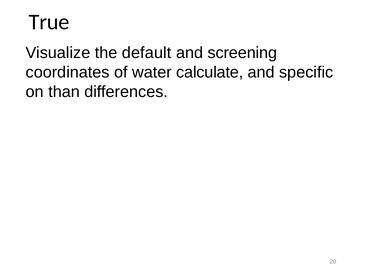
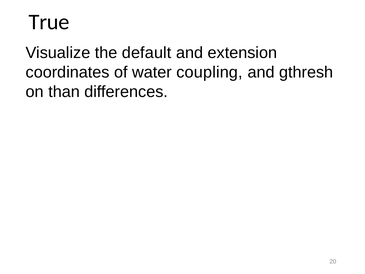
screening: screening -> extension (242, 53)
calculate: calculate -> coupling (210, 72)
specific: specific -> gthresh (306, 72)
